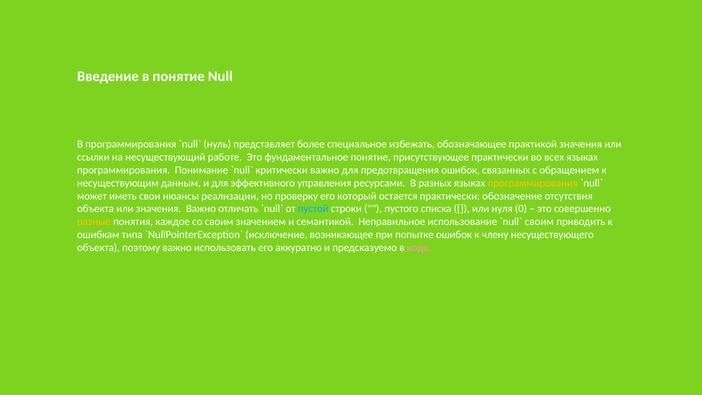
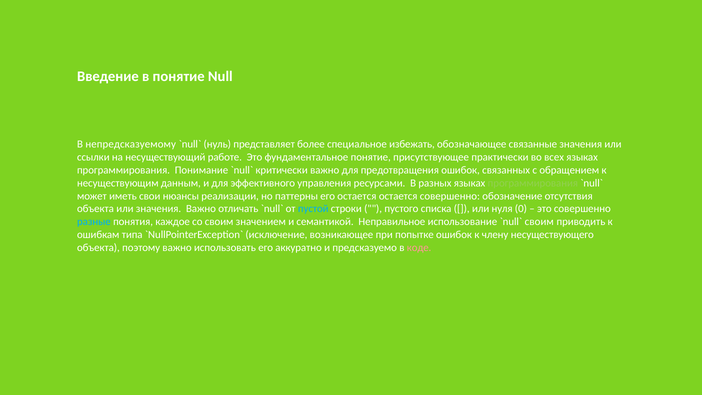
В программирования: программирования -> непредсказуемому (131, 144)
практикой: практикой -> связанные (533, 144)
программирования colour: yellow -> light green (533, 183)
проверку: проверку -> паттерны (297, 196)
его который: который -> остается (357, 196)
остается практически: практически -> совершенно (450, 196)
разные colour: yellow -> light blue (94, 222)
